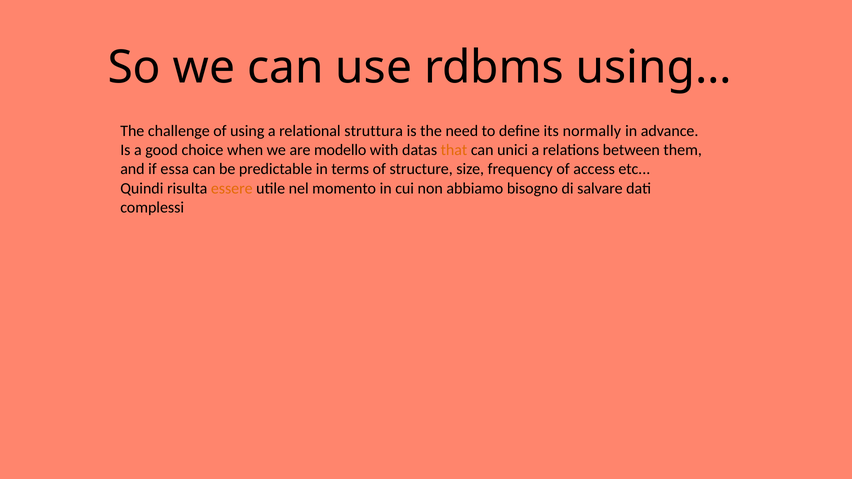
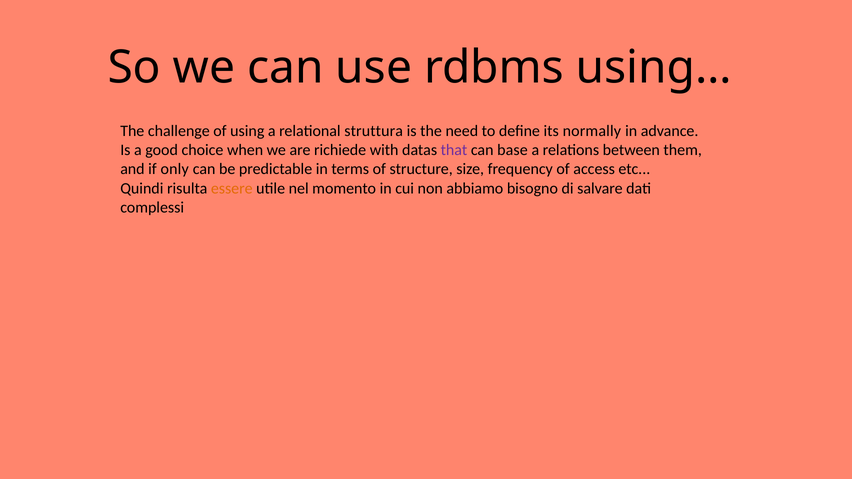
modello: modello -> richiede (340, 150)
that colour: orange -> purple (454, 150)
unici: unici -> base (512, 150)
essa: essa -> only (175, 169)
